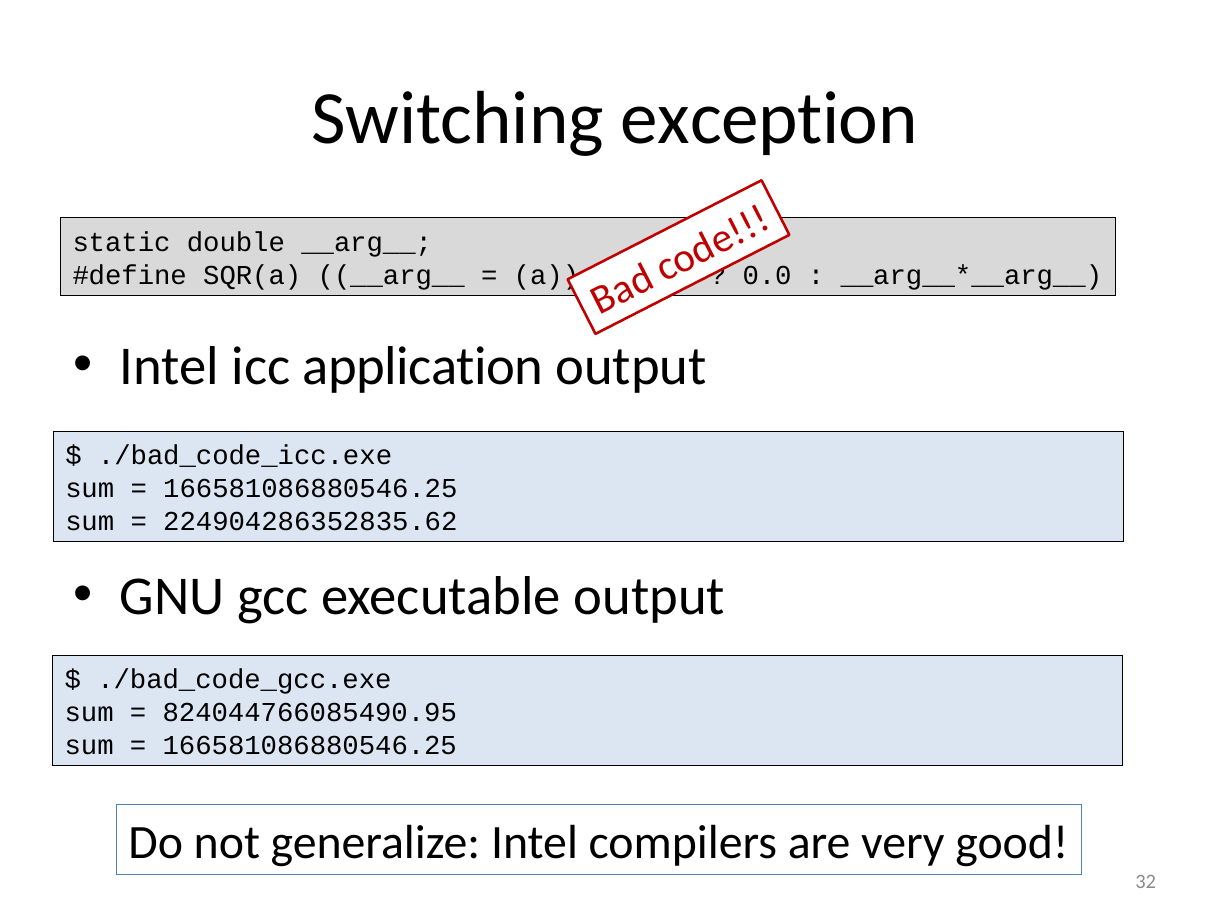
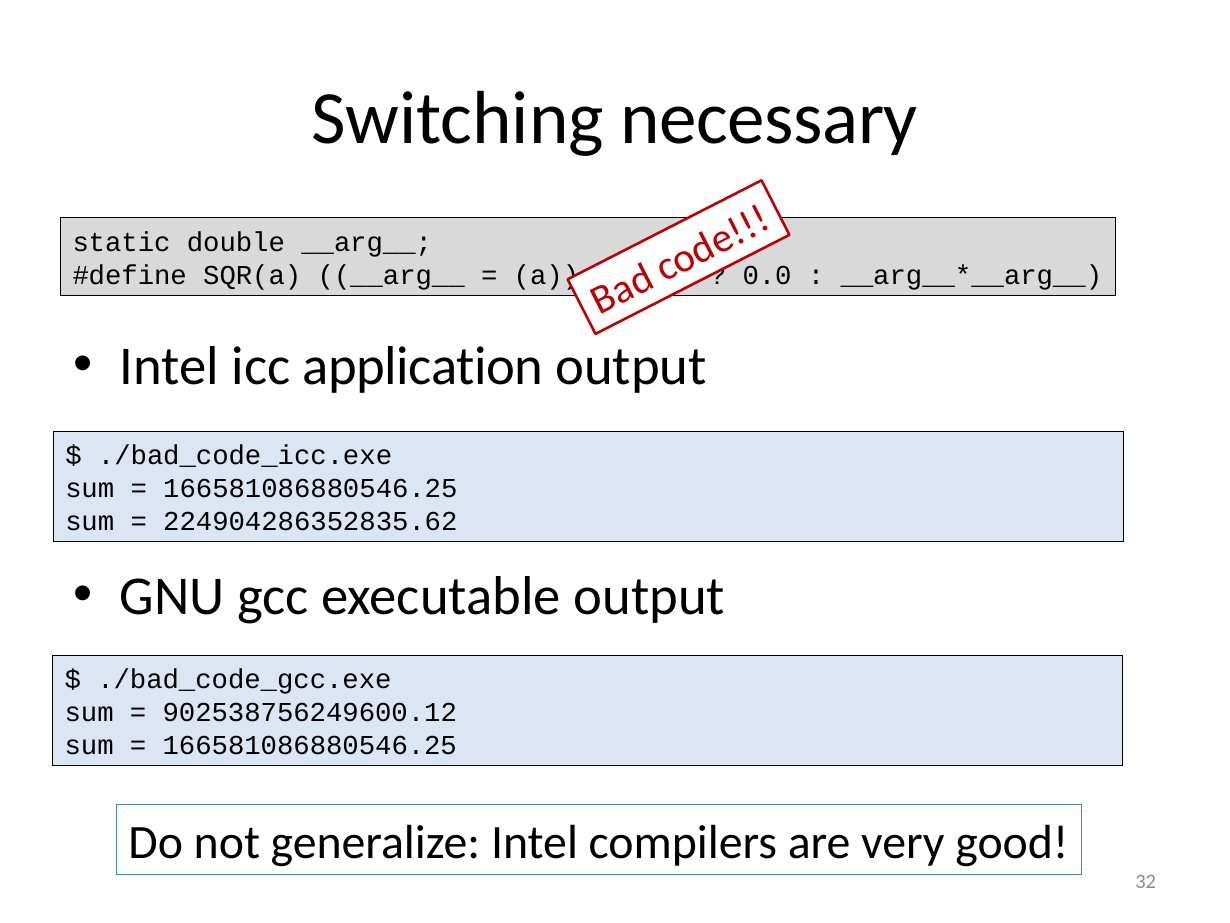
exception: exception -> necessary (769, 119)
824044766085490.95: 824044766085490.95 -> 902538756249600.12 (310, 712)
